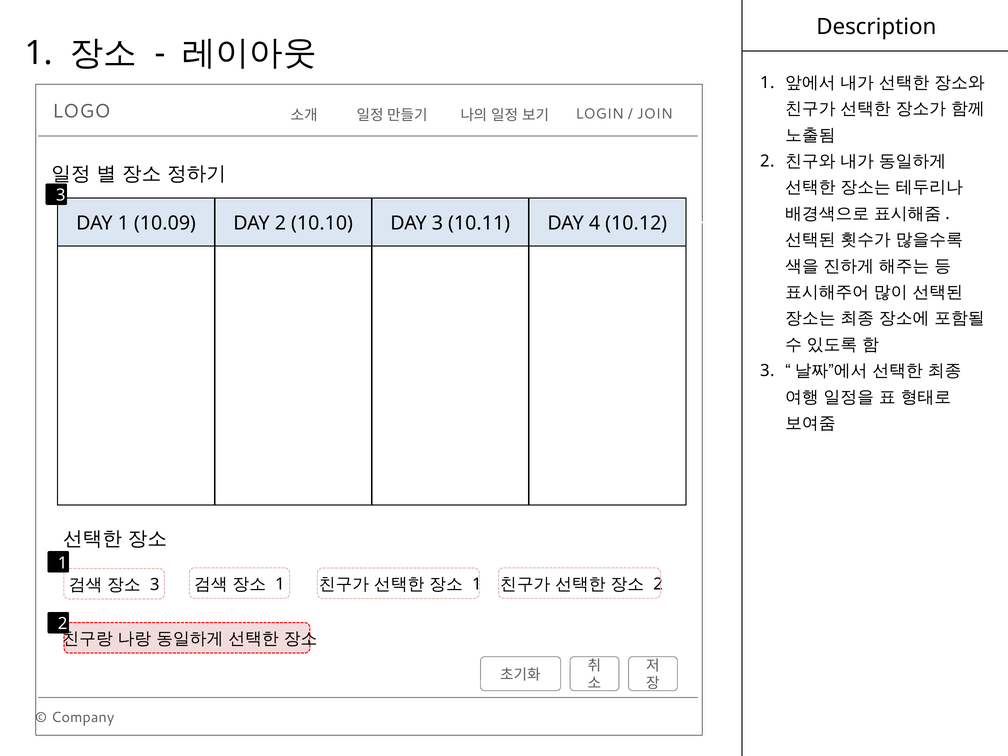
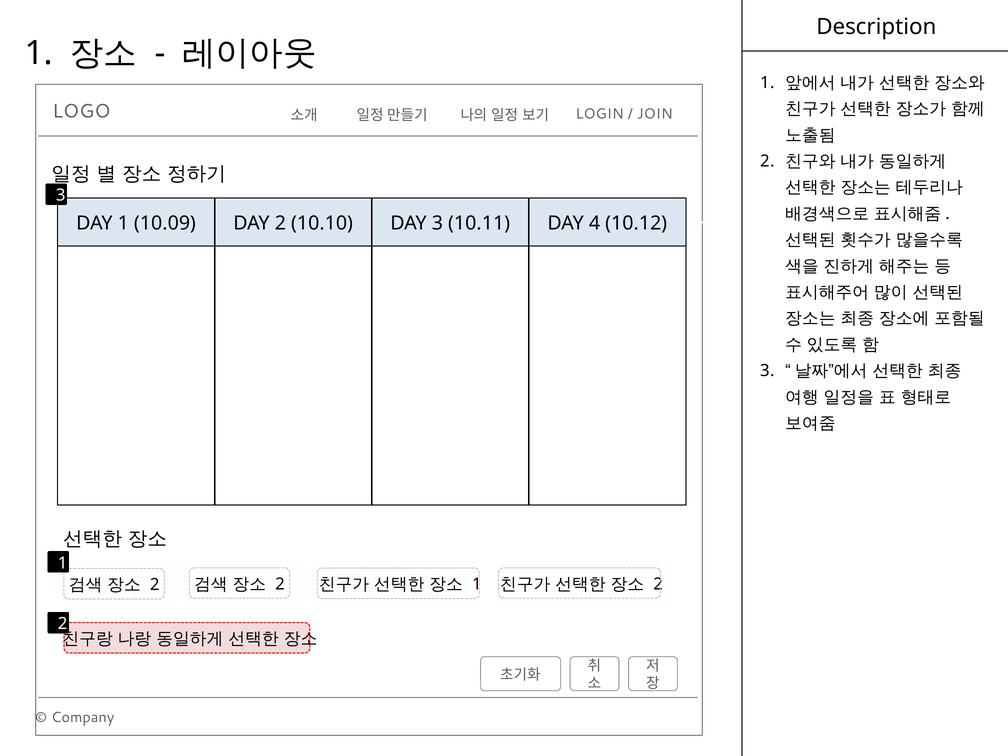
3: 3 -> 2 (155, 585)
1: 1 -> 2 (280, 584)
